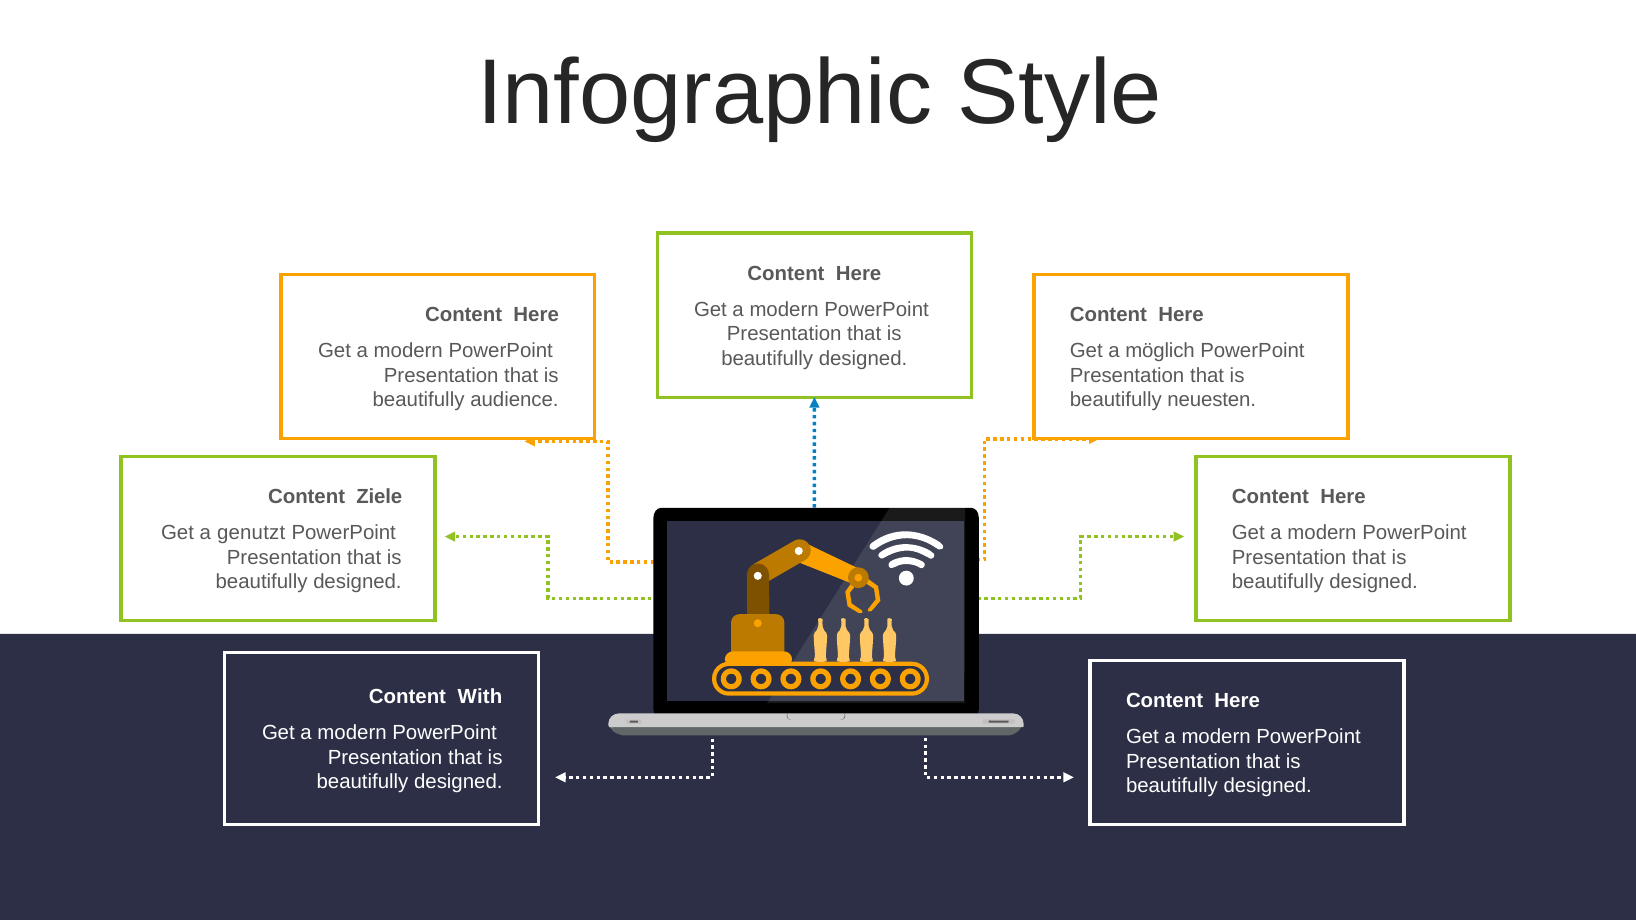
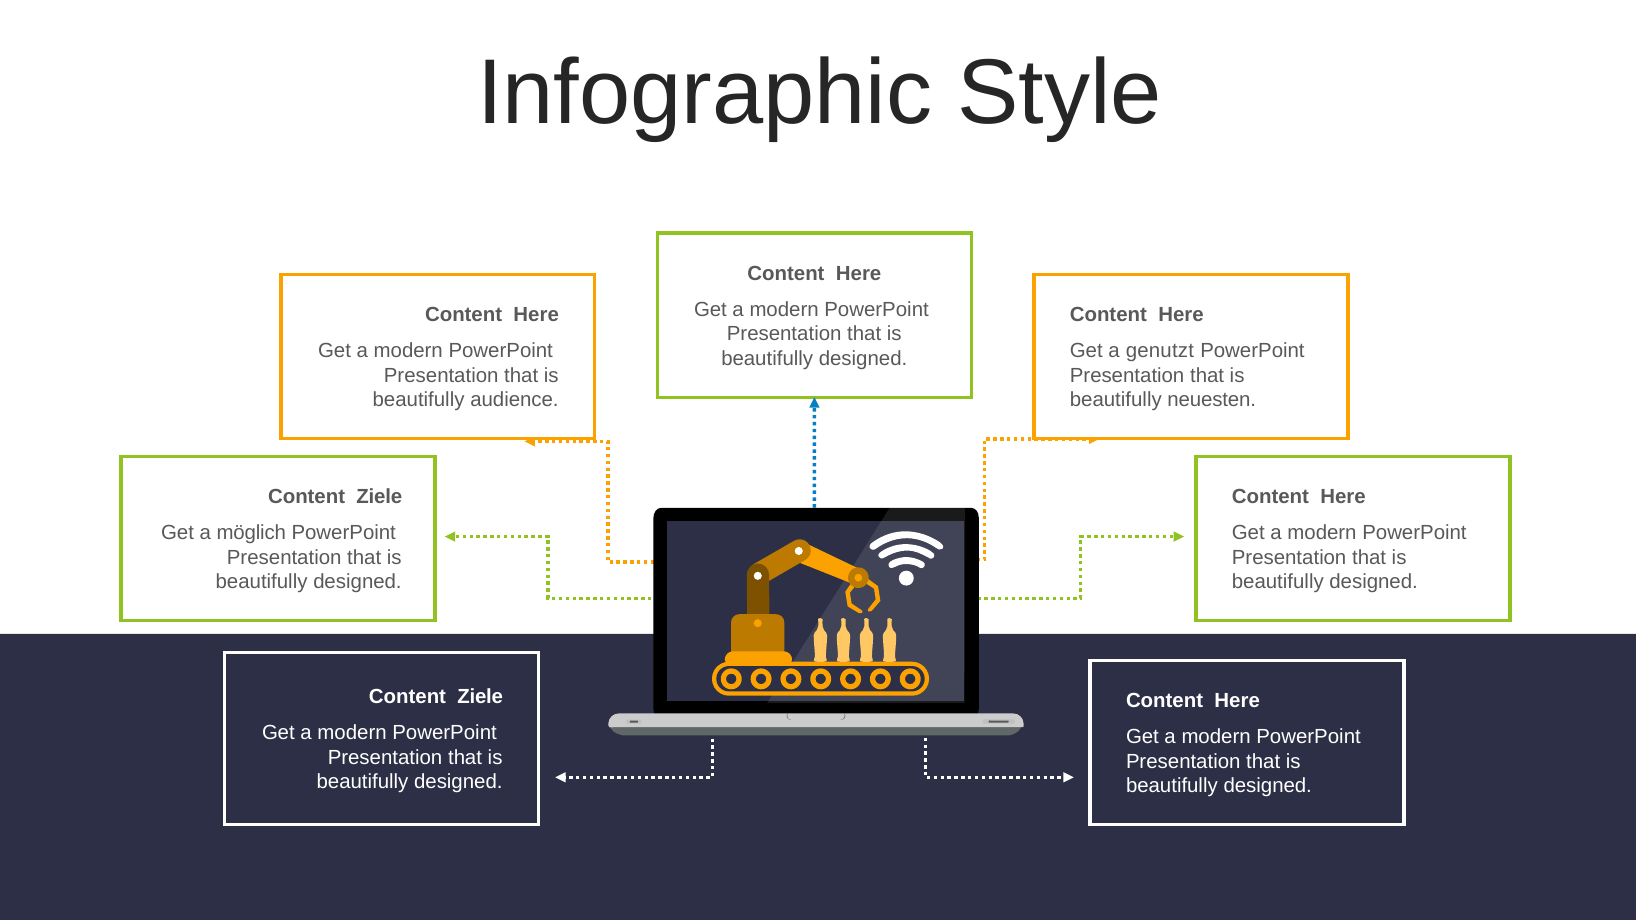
möglich: möglich -> genutzt (1160, 351)
genutzt: genutzt -> möglich (251, 533)
With: With -> Ziele (480, 697)
